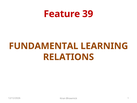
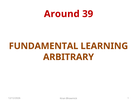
Feature: Feature -> Around (62, 14)
RELATIONS: RELATIONS -> ARBITRARY (69, 57)
